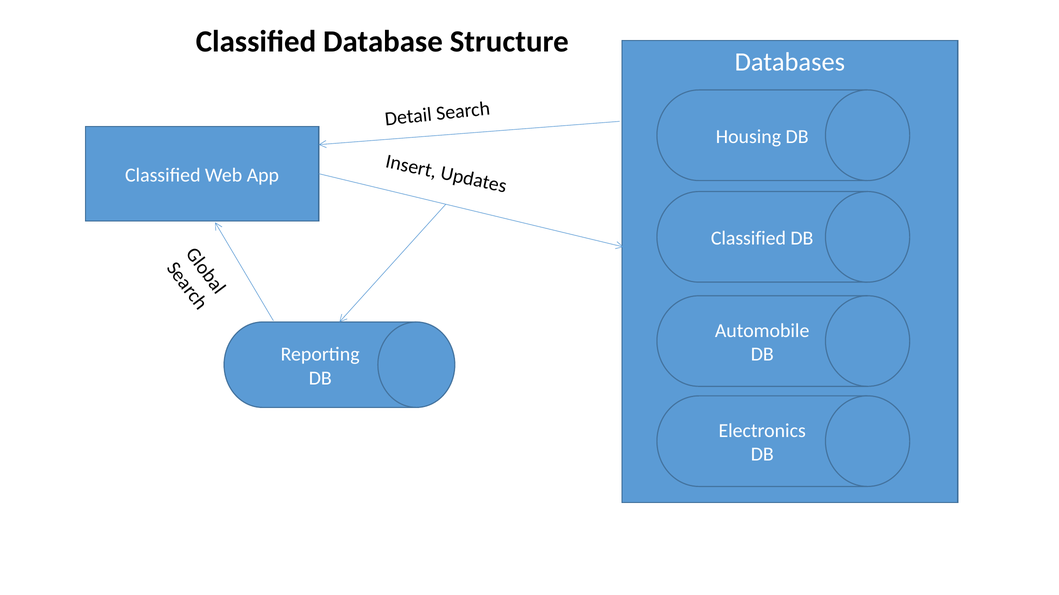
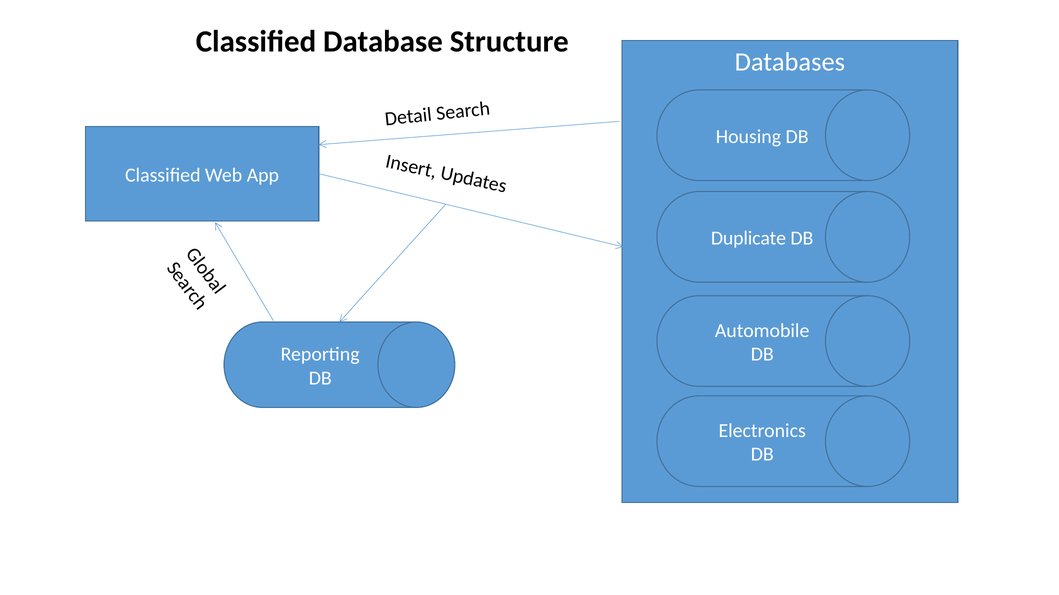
Classified: Classified -> Duplicate (748, 239)
